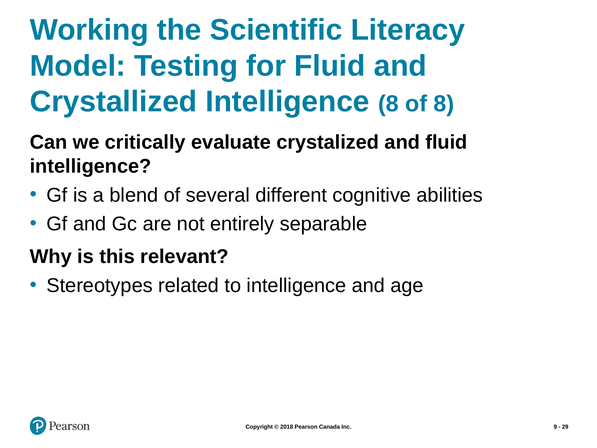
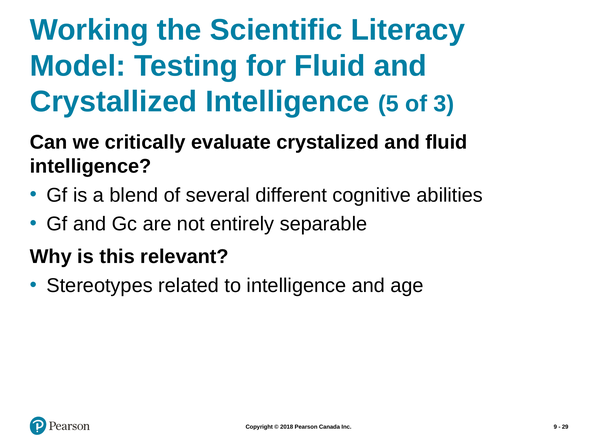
Intelligence 8: 8 -> 5 (389, 104)
of 8: 8 -> 3 (444, 104)
